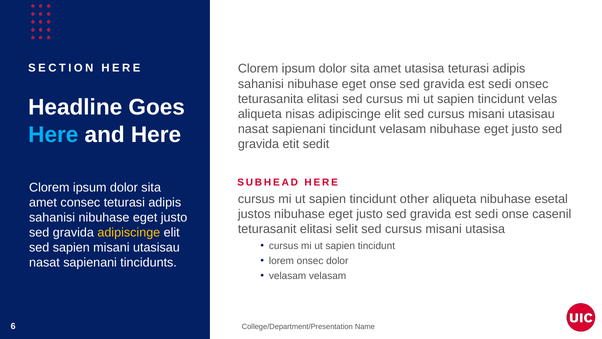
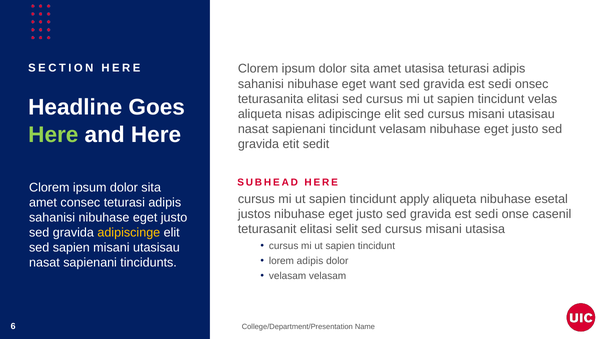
eget onse: onse -> want (383, 84)
Here colour: light blue -> light green (53, 134)
other: other -> apply (414, 199)
lorem onsec: onsec -> adipis (310, 261)
